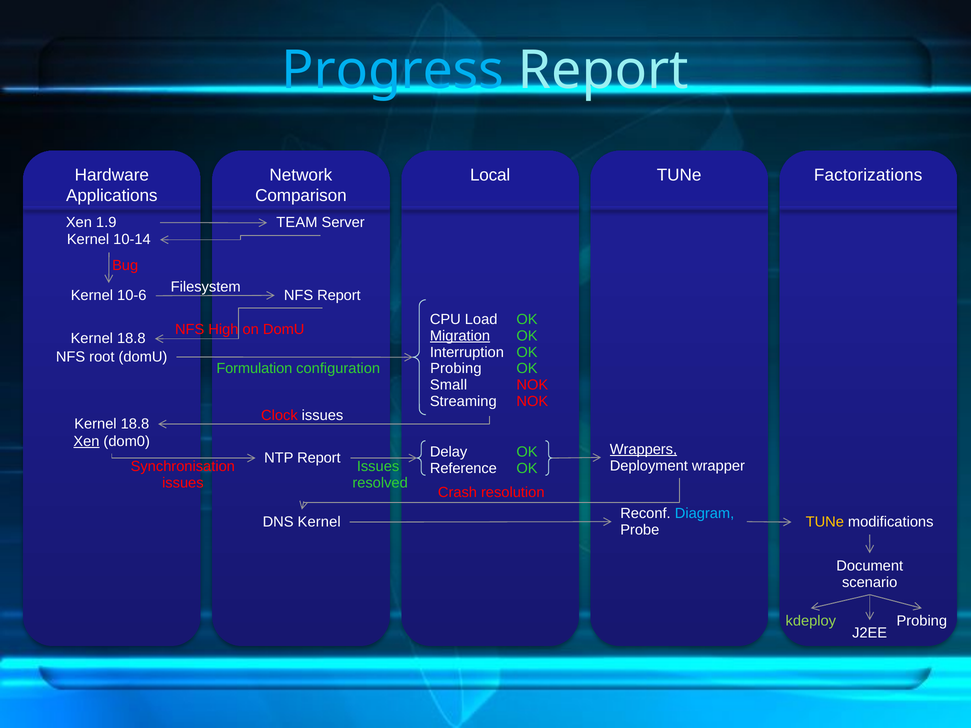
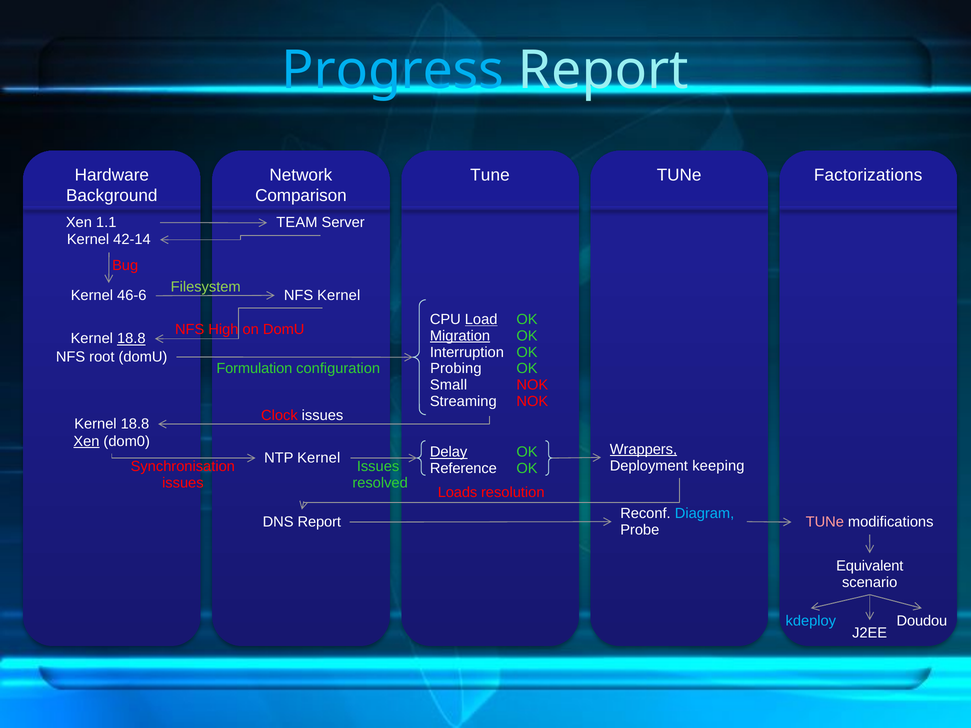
Local: Local -> Tune (490, 175)
Applications: Applications -> Background (112, 196)
1.9: 1.9 -> 1.1 (106, 223)
10-14: 10-14 -> 42-14 (132, 240)
Filesystem colour: white -> light green (206, 287)
NFS Report: Report -> Kernel (339, 295)
10-6: 10-6 -> 46-6 (132, 296)
Load underline: none -> present (481, 320)
18.8 underline: none -> present (131, 339)
Delay underline: none -> present (449, 452)
NTP Report: Report -> Kernel (319, 458)
wrapper: wrapper -> keeping (718, 466)
Crash: Crash -> Loads (458, 493)
DNS Kernel: Kernel -> Report (319, 522)
TUNe colour: yellow -> pink (825, 522)
Document: Document -> Equivalent (870, 566)
kdeploy colour: light green -> light blue (811, 621)
Probing: Probing -> Doudou (922, 621)
